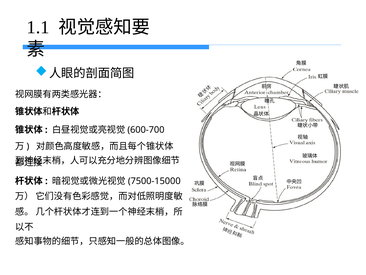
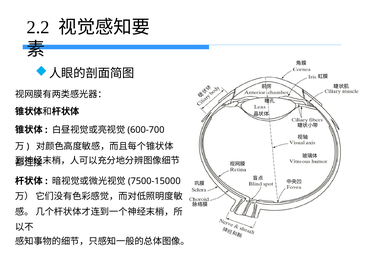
1.1: 1.1 -> 2.2 (38, 27)
